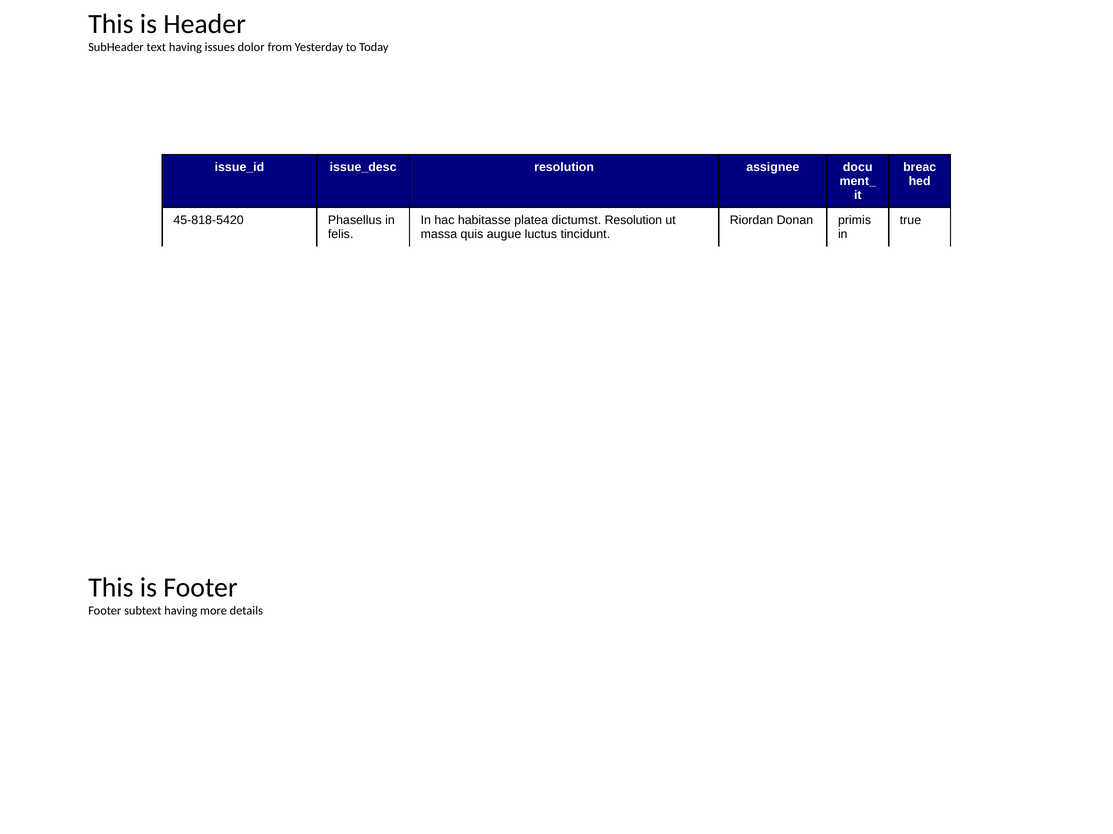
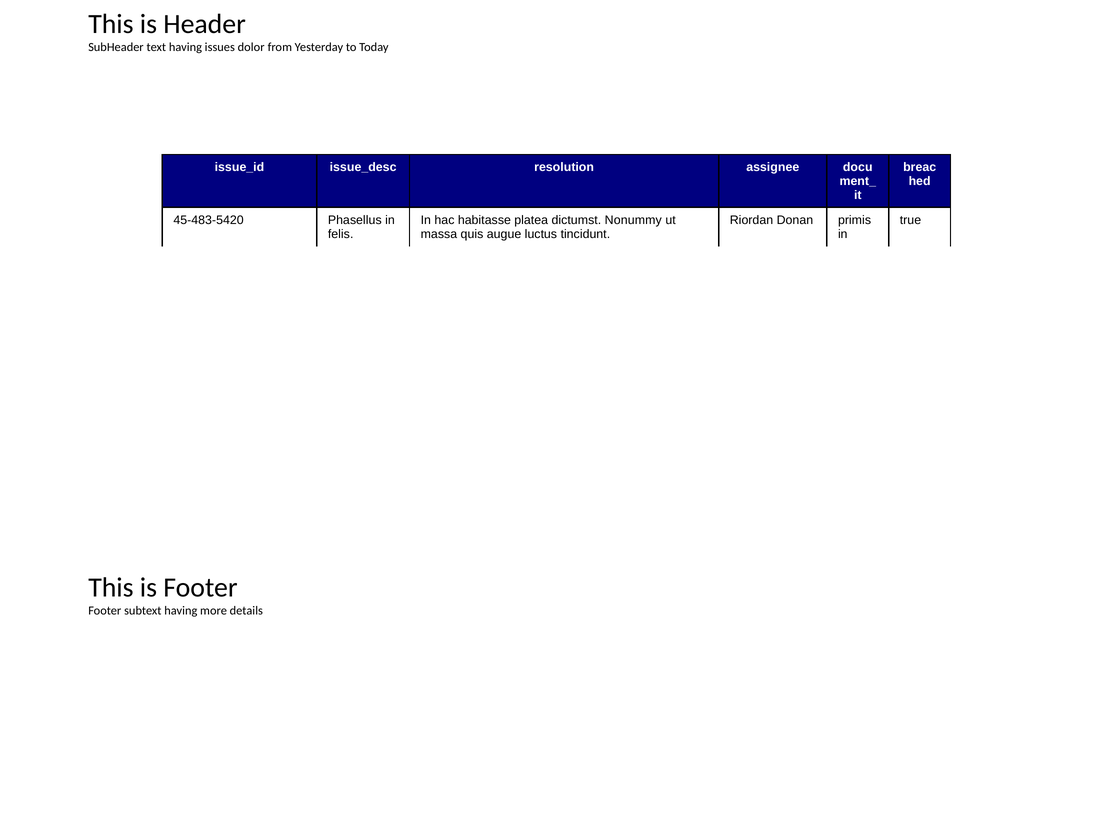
45-818-5420: 45-818-5420 -> 45-483-5420 (209, 220)
dictumst Resolution: Resolution -> Nonummy (633, 220)
